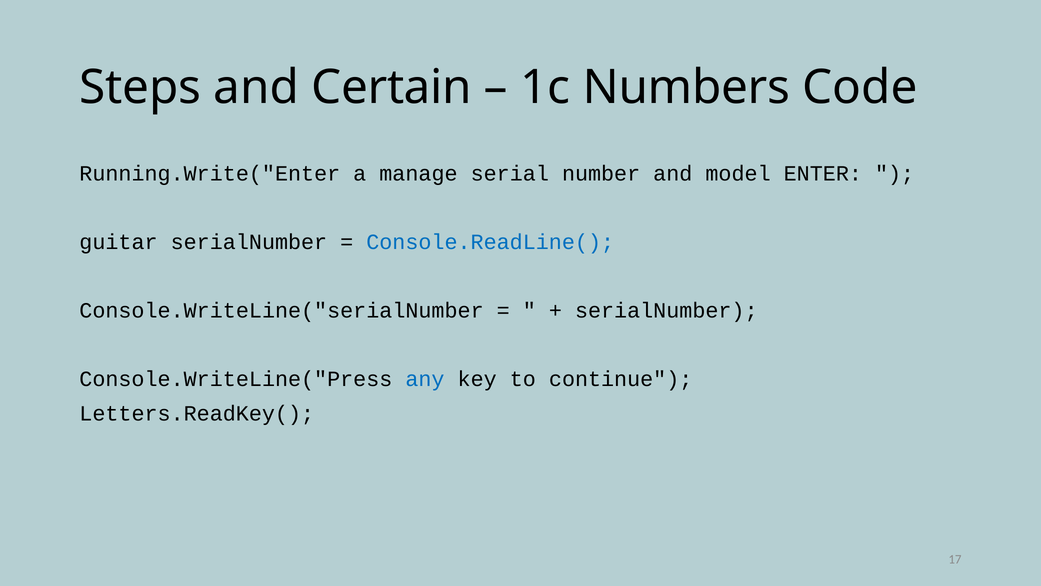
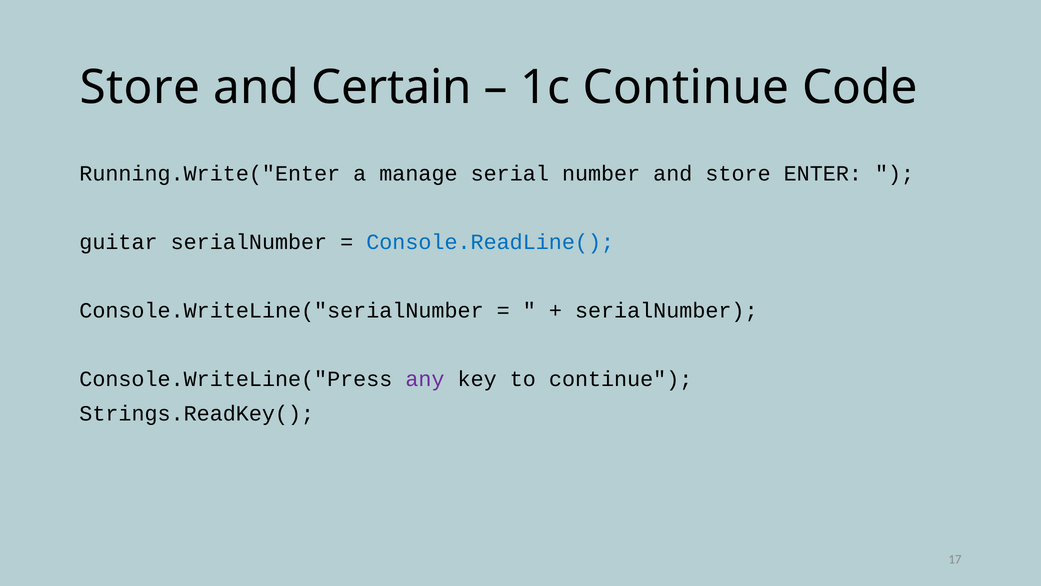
Steps: Steps -> Store (140, 87)
1c Numbers: Numbers -> Continue (686, 87)
and model: model -> store (738, 173)
any colour: blue -> purple (425, 379)
Letters.ReadKey(: Letters.ReadKey( -> Strings.ReadKey( (197, 413)
